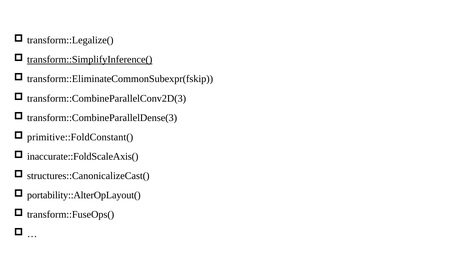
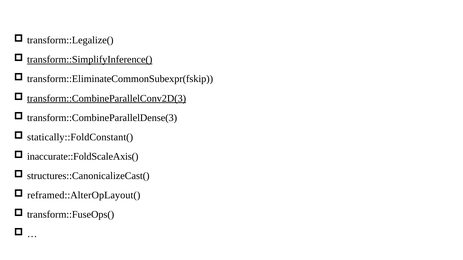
transform::CombineParallelConv2D(3 underline: none -> present (107, 99)
primitive::FoldConstant(: primitive::FoldConstant( -> statically::FoldConstant( (80, 137)
portability::AlterOpLayout(: portability::AlterOpLayout( -> reframed::AlterOpLayout( (84, 196)
